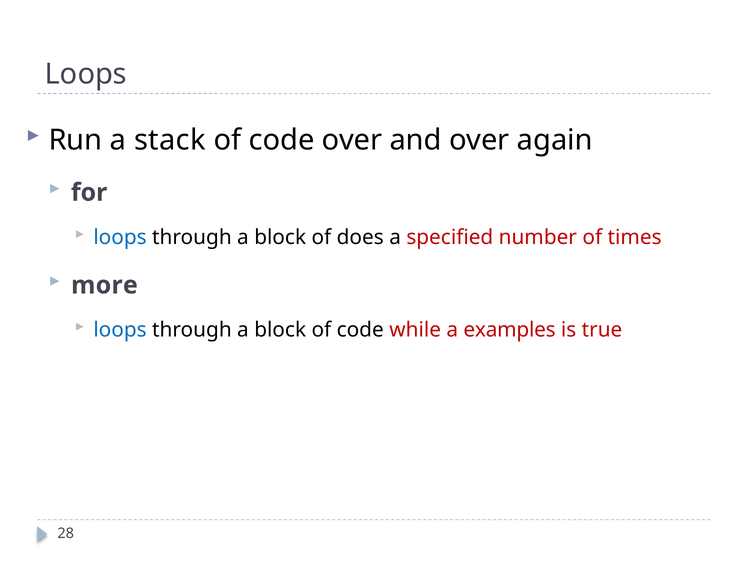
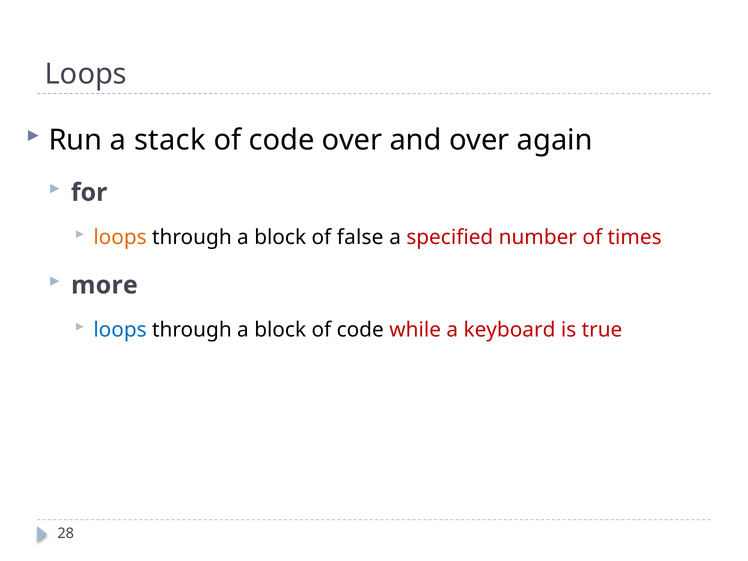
loops colour: blue -> orange (120, 237)
does: does -> false (360, 237)
examples: examples -> keyboard (509, 330)
